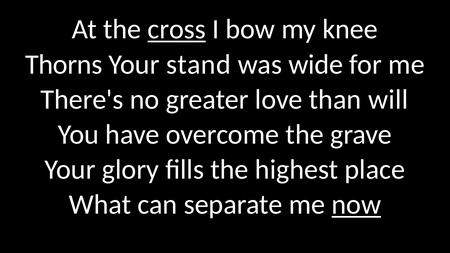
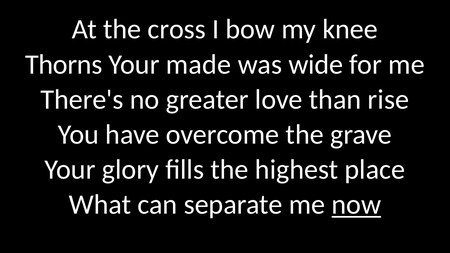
cross underline: present -> none (177, 29)
stand: stand -> made (199, 64)
will: will -> rise (388, 100)
